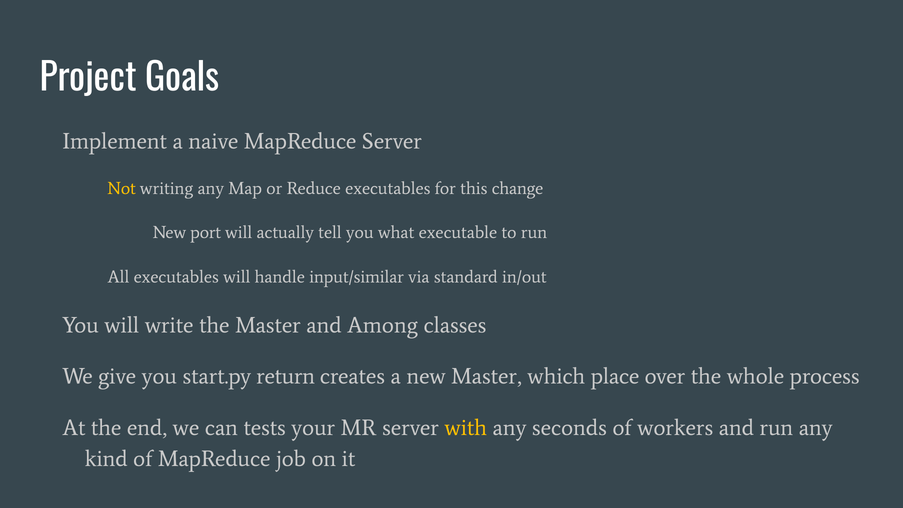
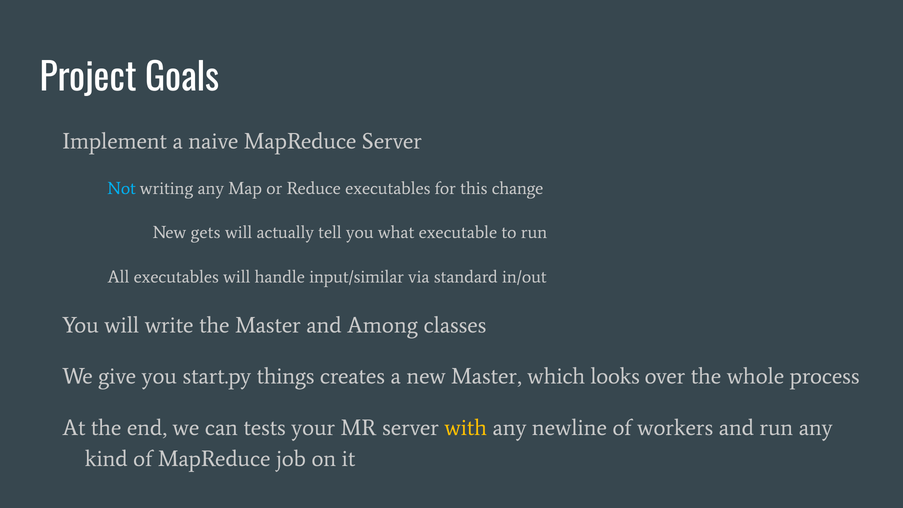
Not colour: yellow -> light blue (122, 188)
port: port -> gets (206, 233)
return: return -> things (286, 377)
place: place -> looks (615, 377)
seconds: seconds -> newline (569, 428)
